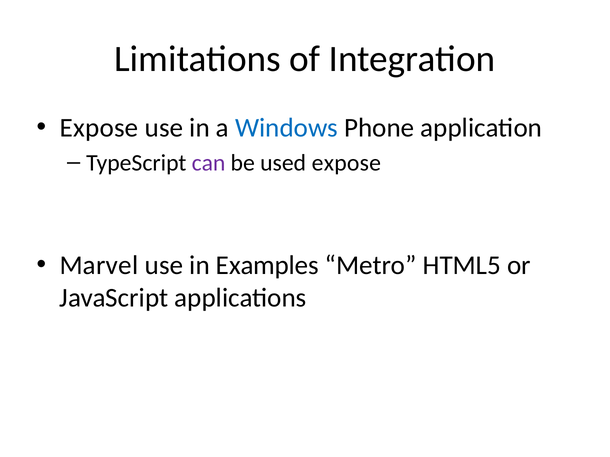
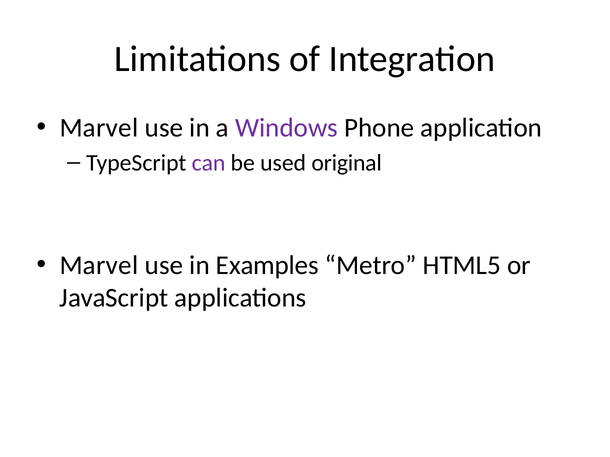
Expose: Expose -> Marvel (99, 128)
Windows colour: blue -> purple (287, 128)
used expose: expose -> original (347, 163)
